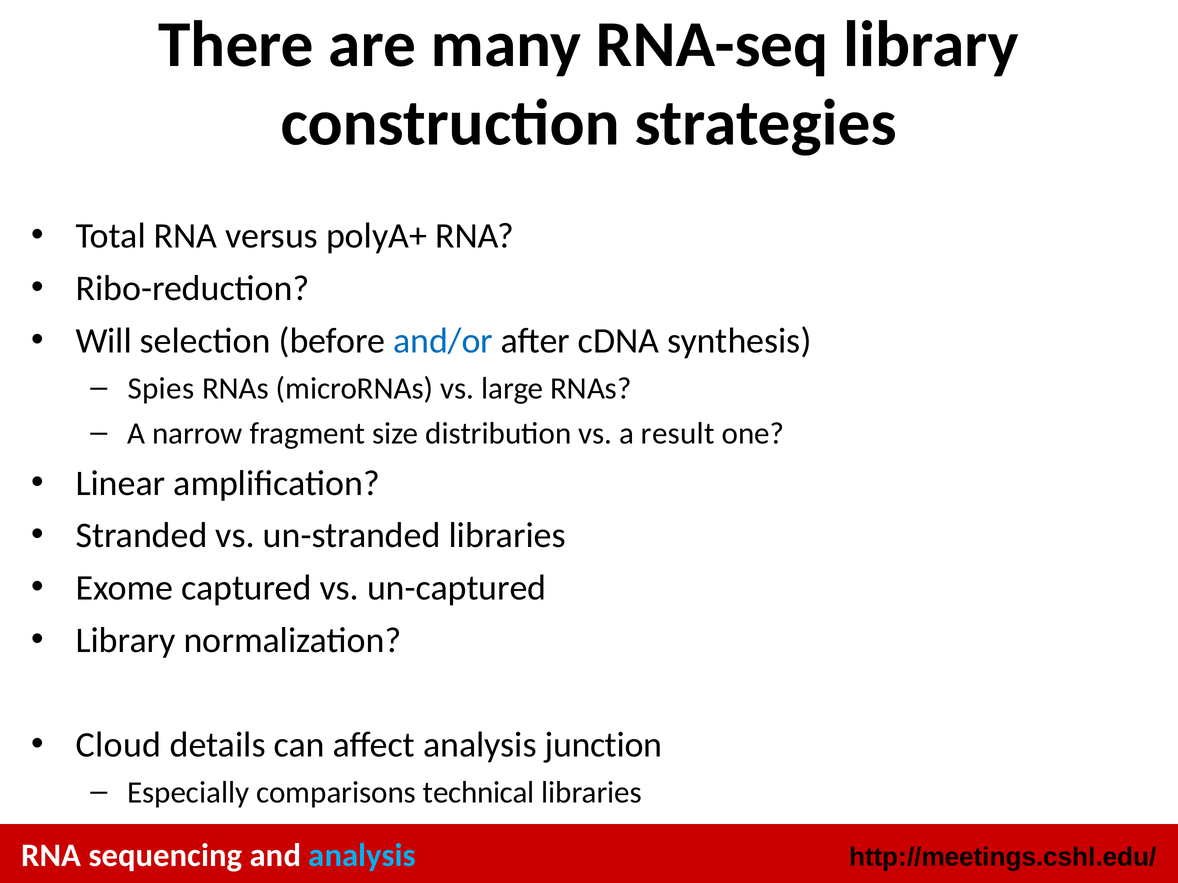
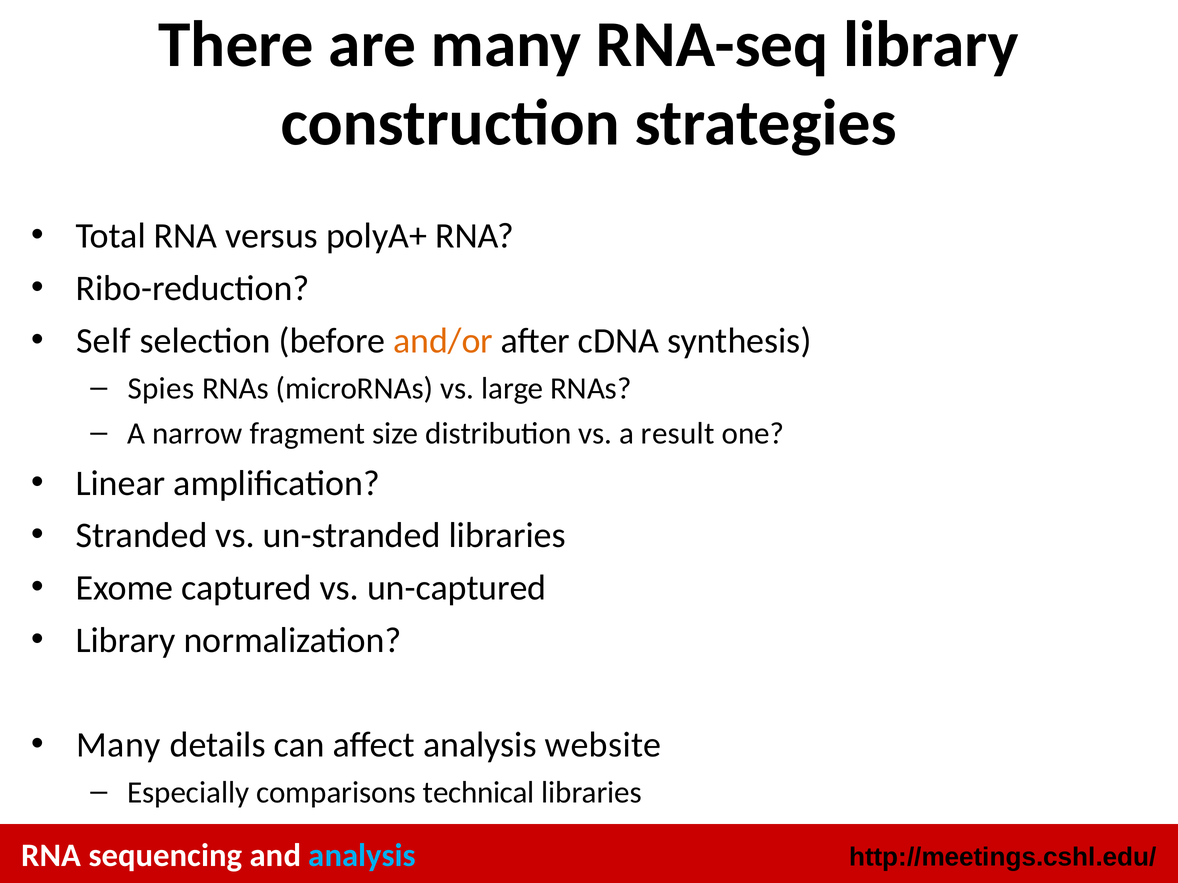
Will: Will -> Self (103, 341)
and/or colour: blue -> orange (443, 341)
Cloud: Cloud -> Many (118, 745)
junction: junction -> website (603, 745)
